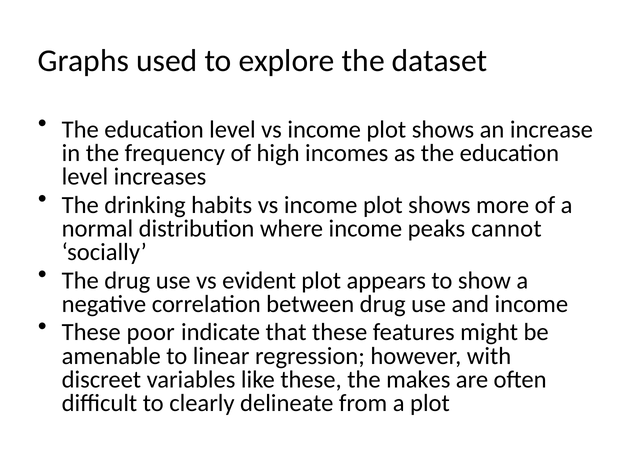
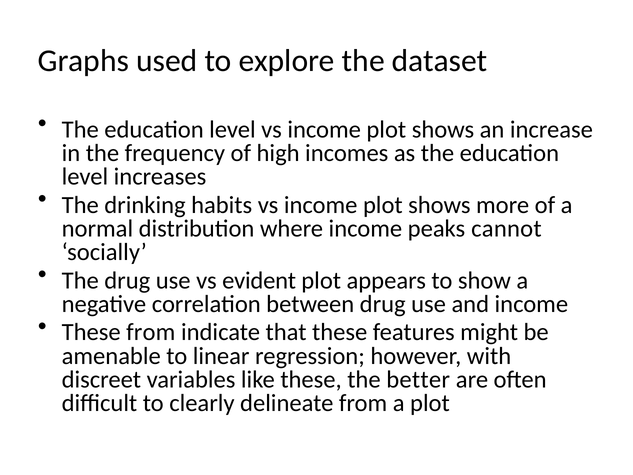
These poor: poor -> from (151, 332)
makes: makes -> better (418, 379)
